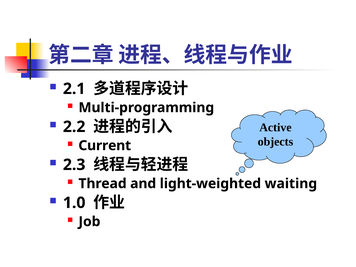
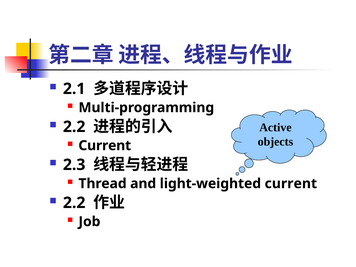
light-weighted waiting: waiting -> current (291, 184)
1.0: 1.0 -> 2.2 (74, 203)
